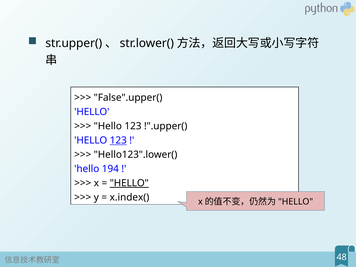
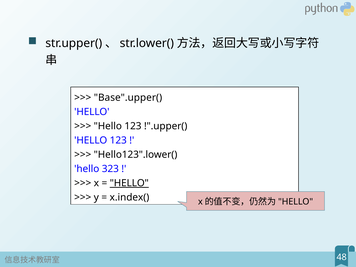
False".upper(: False".upper( -> Base".upper( (128, 98)
123 underline: present -> none (118, 140)
194: 194 -> 323 (110, 169)
